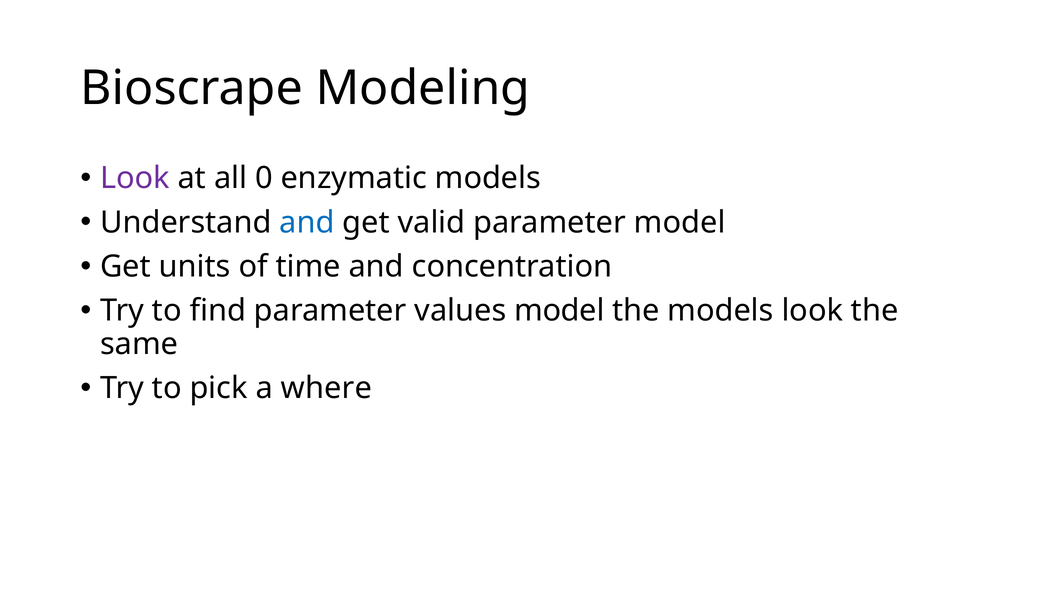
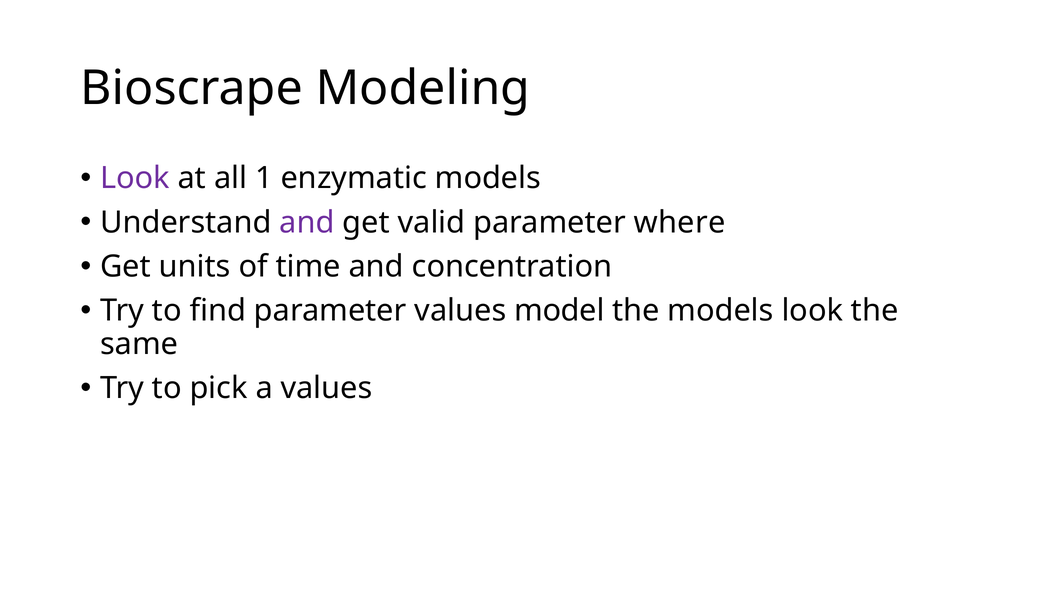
0: 0 -> 1 (264, 178)
and colour: blue -> purple (307, 223)
parameter model: model -> where (680, 223)
a where: where -> values (326, 389)
